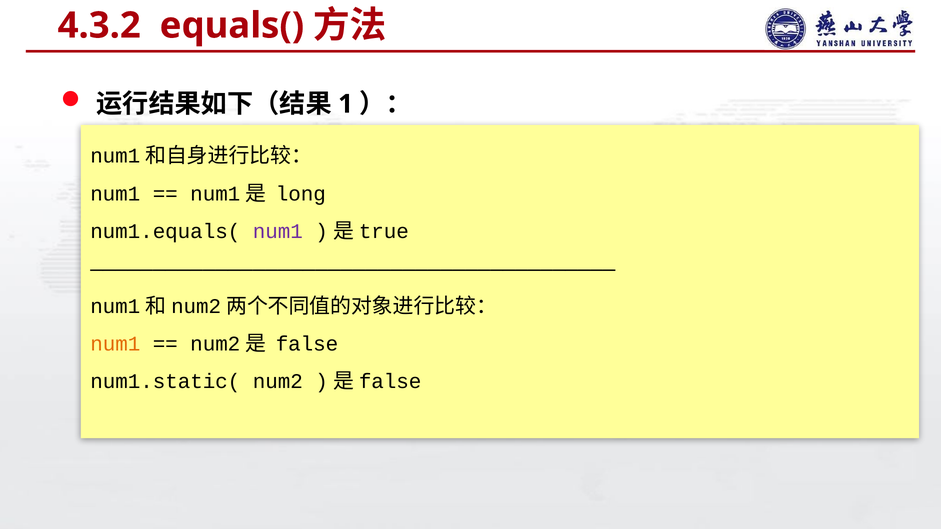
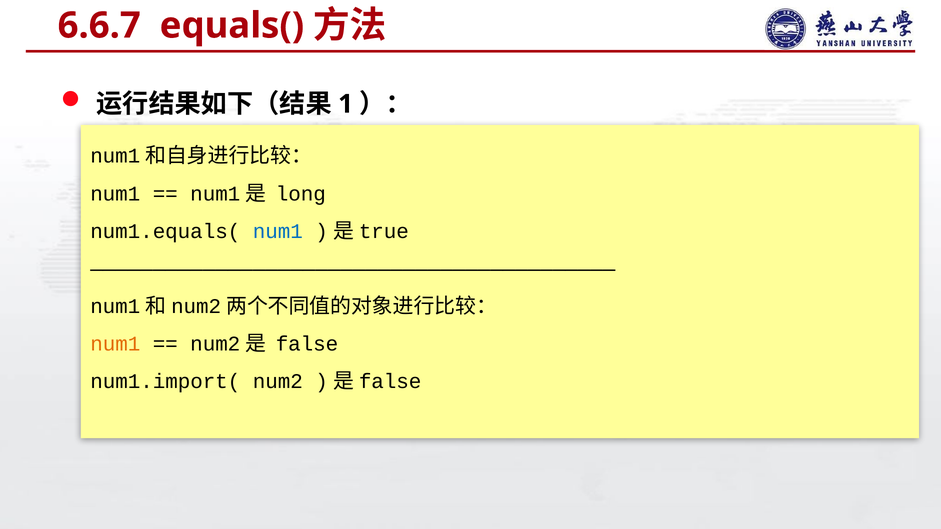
4.3.2: 4.3.2 -> 6.6.7 (99, 26)
num1 colour: purple -> blue (278, 231)
num1.static(: num1.static( -> num1.import( (165, 382)
